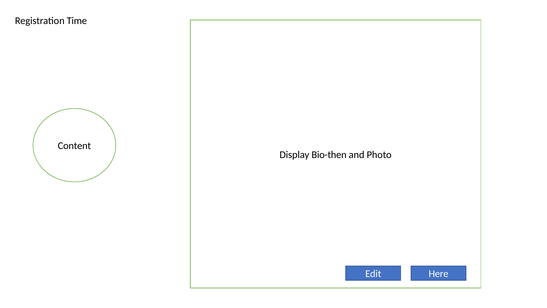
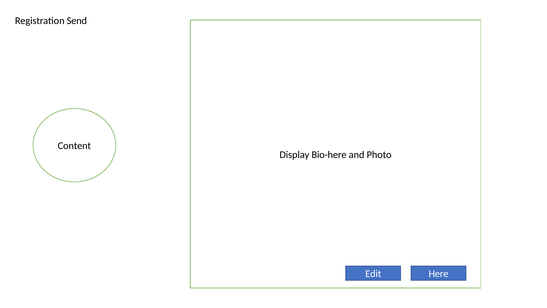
Time: Time -> Send (77, 21)
Bio-then: Bio-then -> Bio-here (329, 155)
